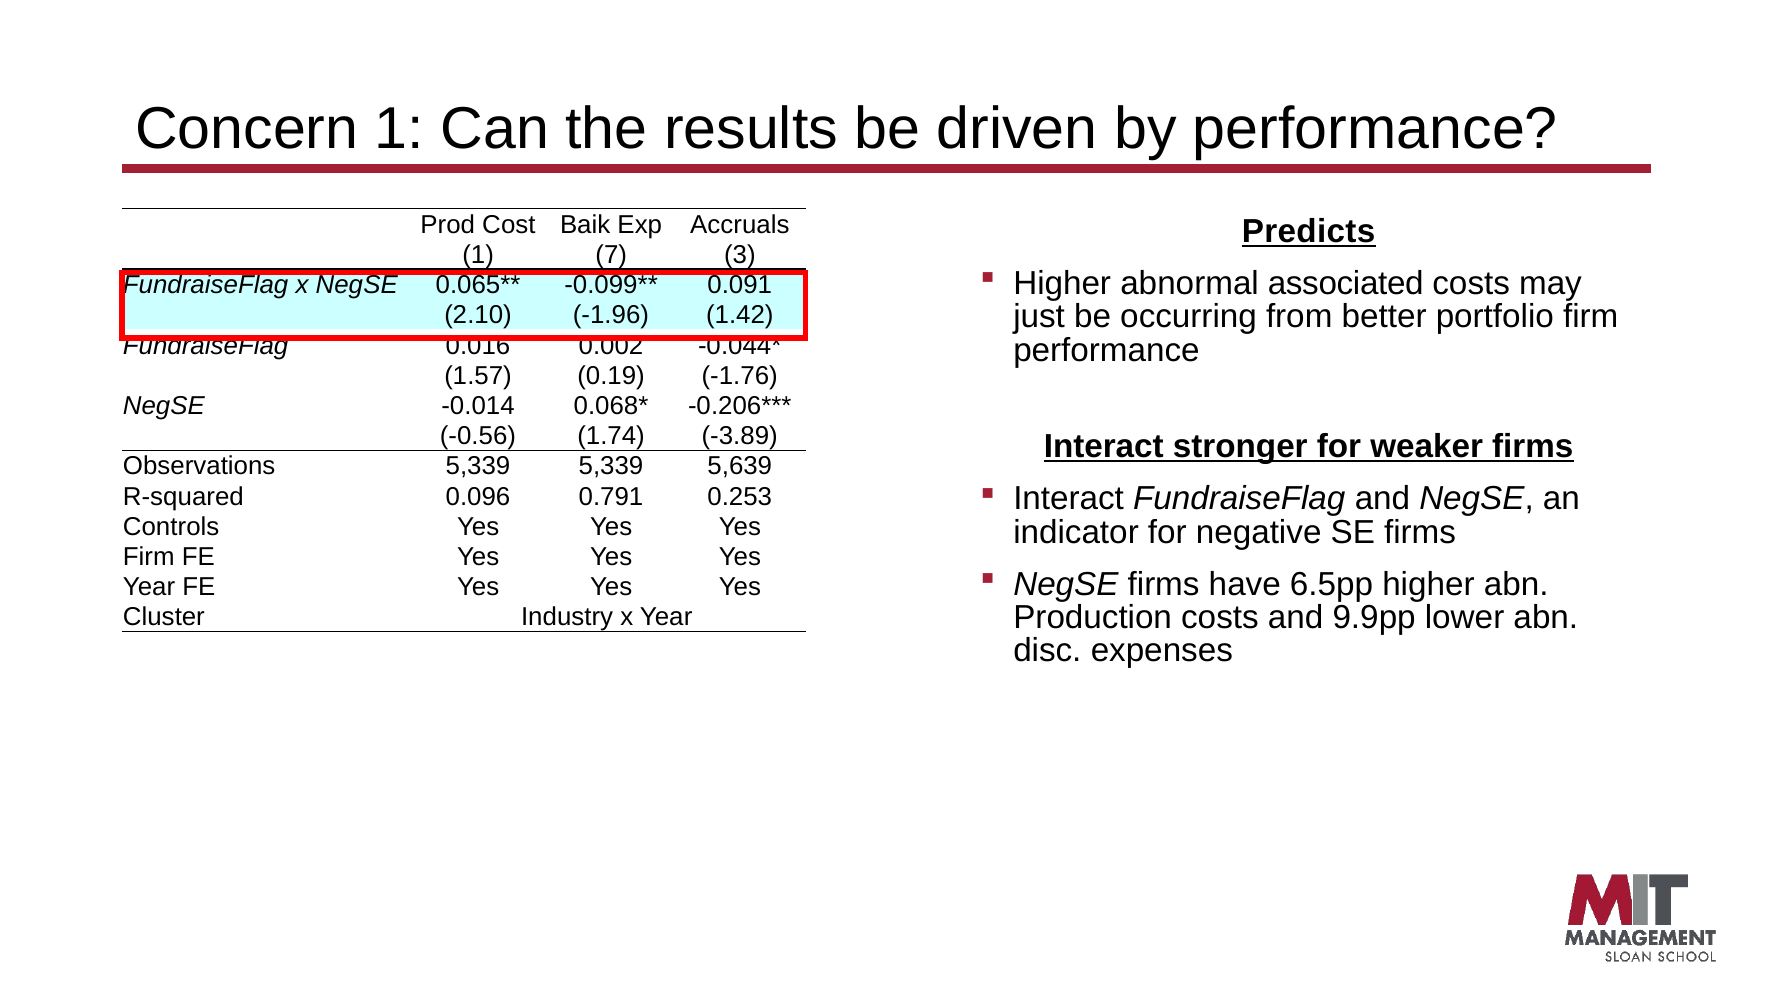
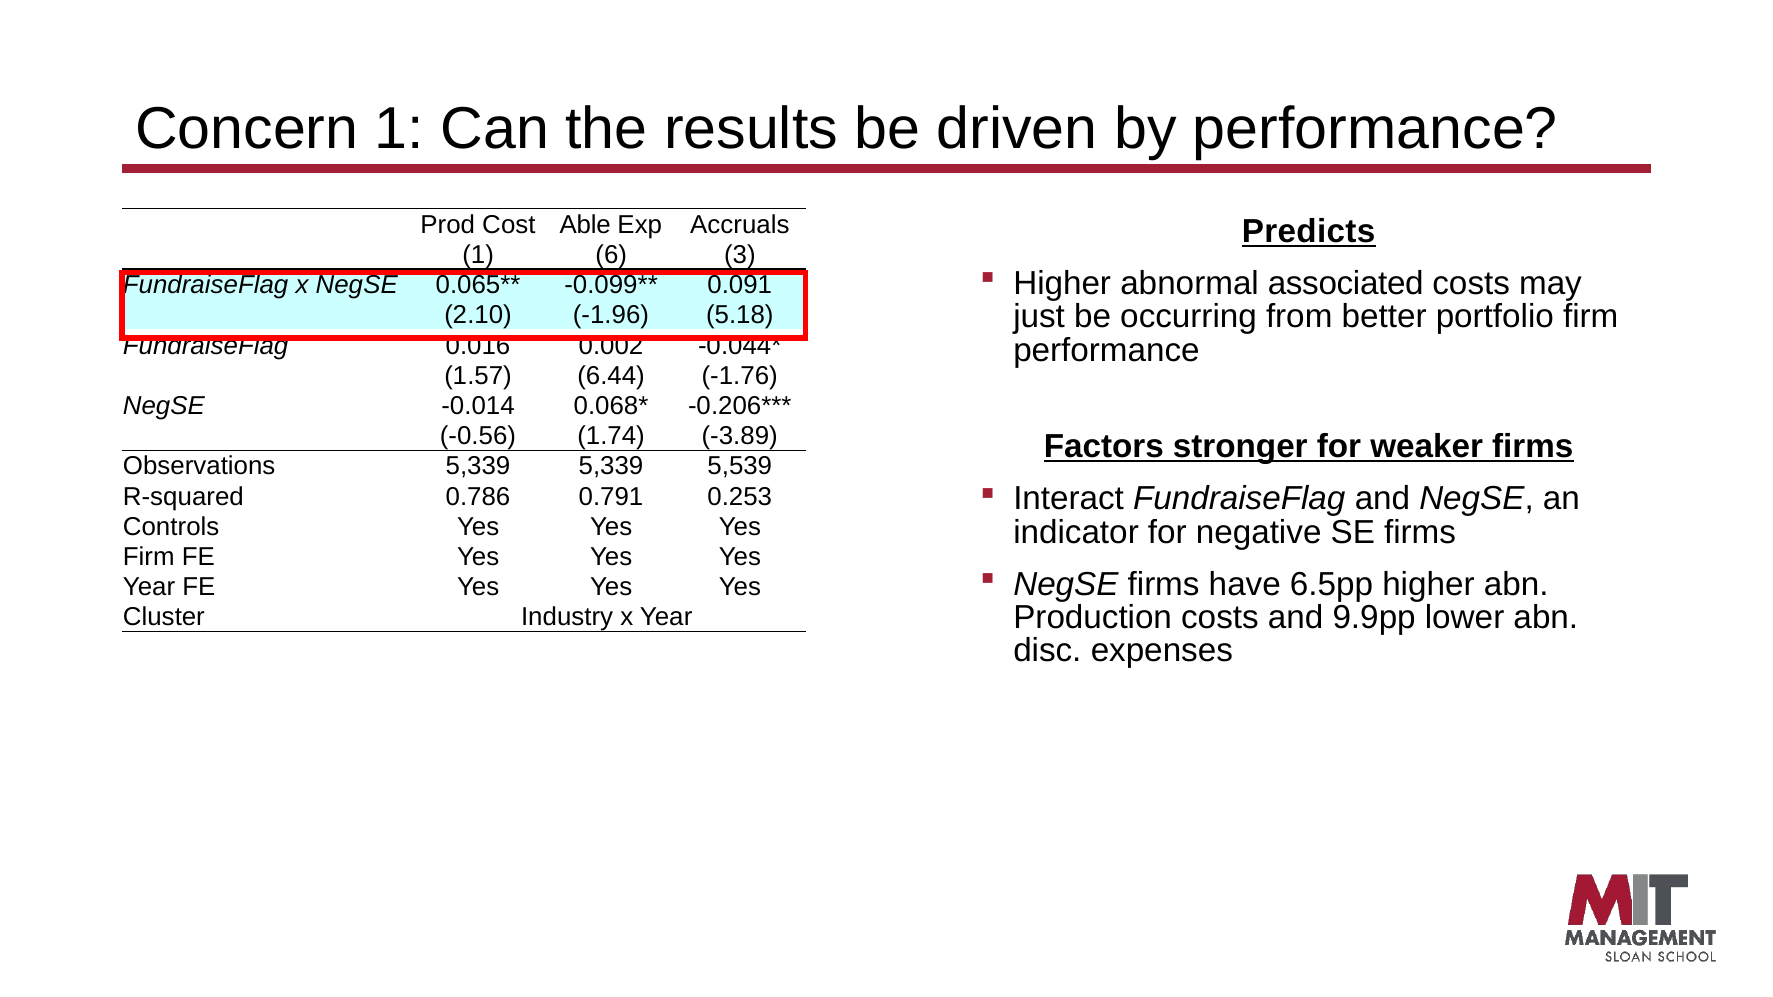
Baik: Baik -> Able (585, 225)
7: 7 -> 6 (611, 255)
1.42: 1.42 -> 5.18 (740, 315)
0.19: 0.19 -> 6.44 (611, 376)
Interact: Interact -> Factors (1104, 447)
5,639: 5,639 -> 5,539 (740, 467)
0.096: 0.096 -> 0.786 (478, 497)
